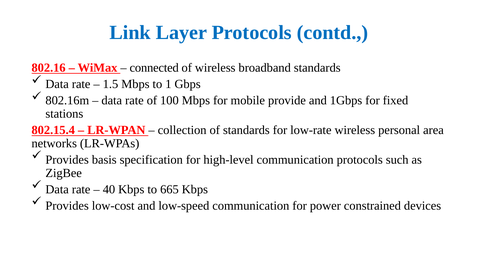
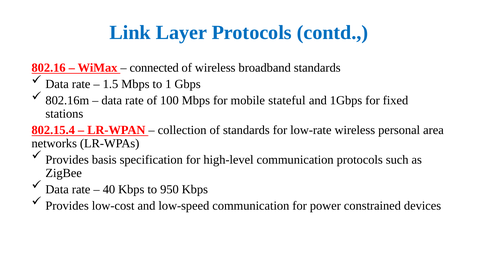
provide: provide -> stateful (287, 101)
665: 665 -> 950 (169, 190)
